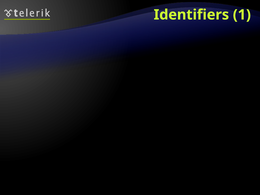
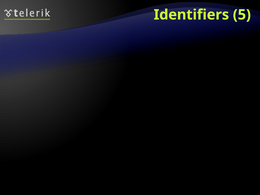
1: 1 -> 5 (242, 15)
